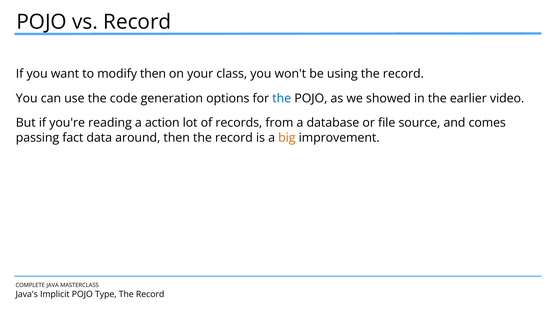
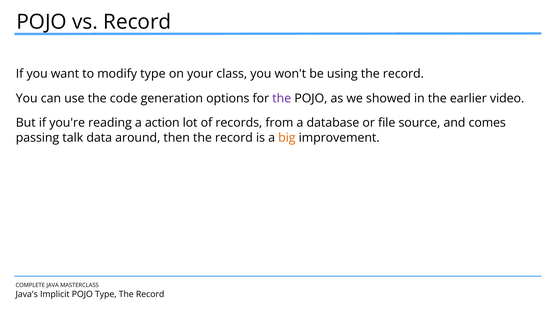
modify then: then -> type (153, 74)
the colour: blue -> purple (282, 98)
fact: fact -> talk (73, 137)
